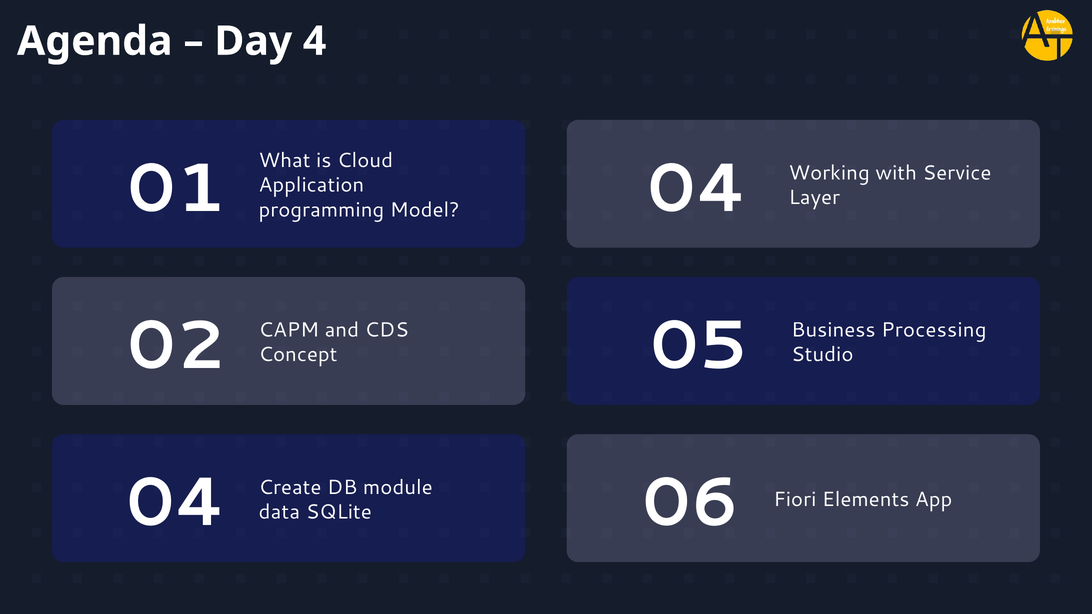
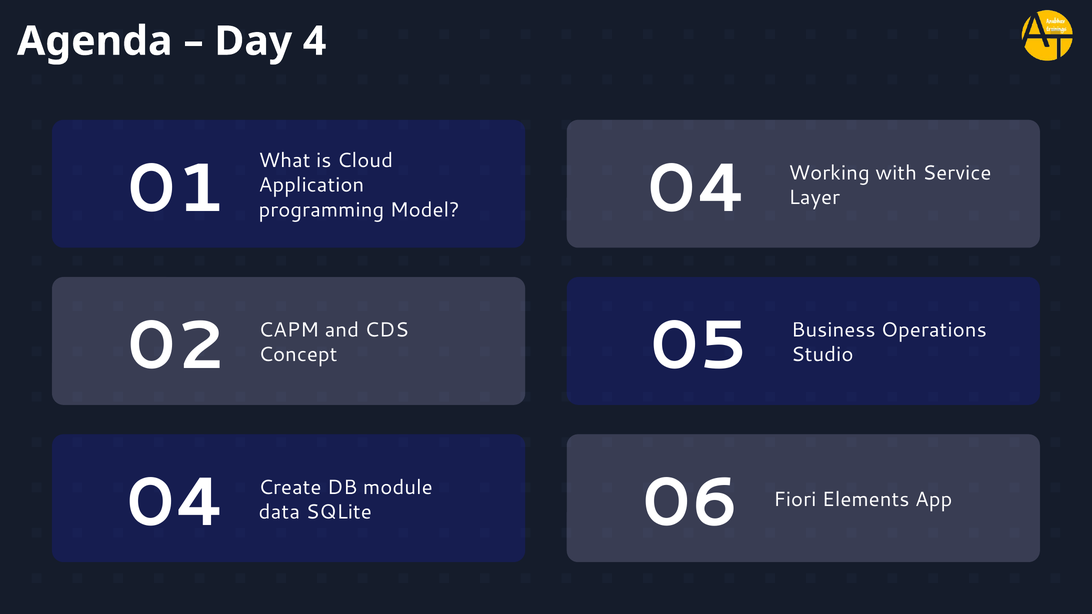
Processing: Processing -> Operations (934, 330)
